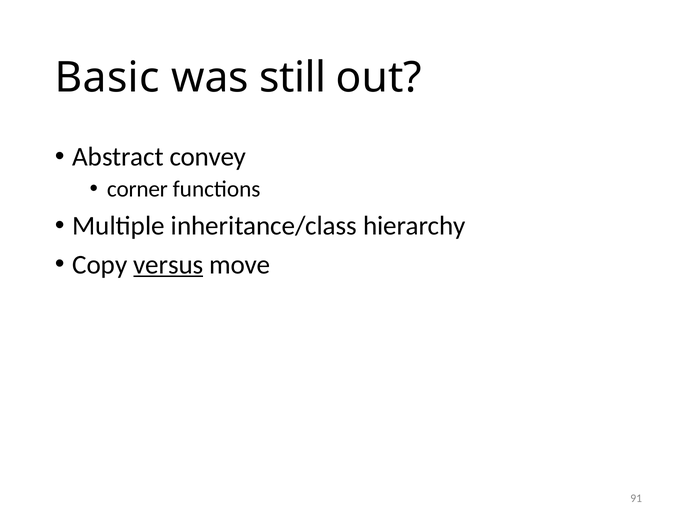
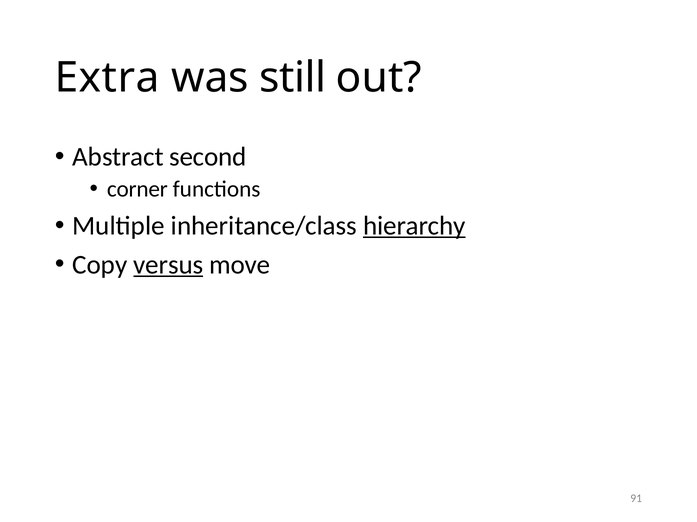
Basic: Basic -> Extra (107, 78)
convey: convey -> second (208, 157)
hierarchy underline: none -> present (414, 226)
